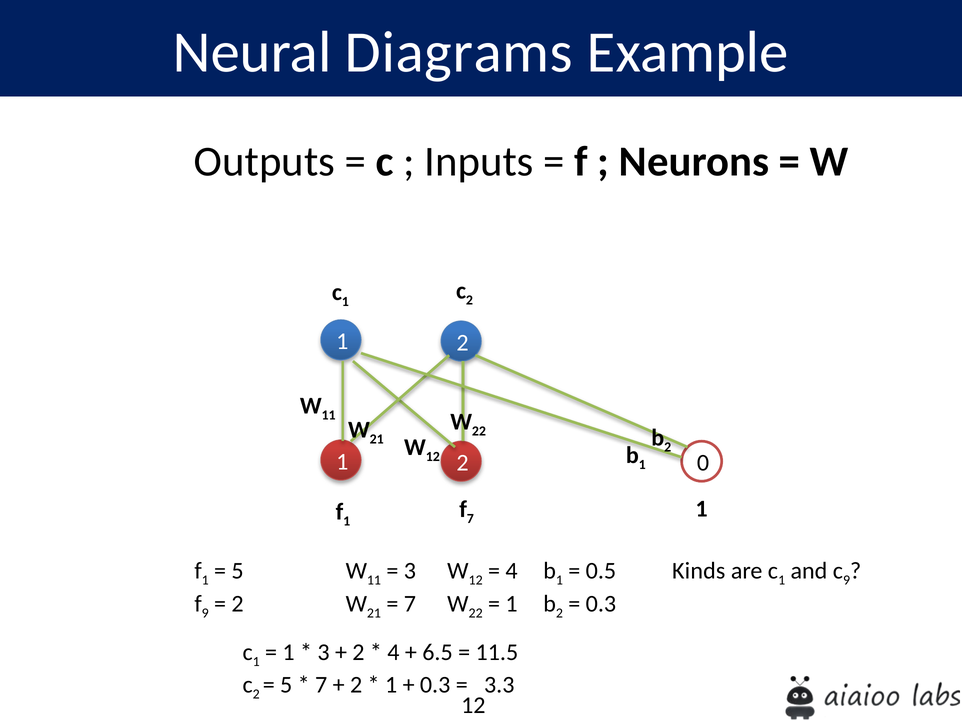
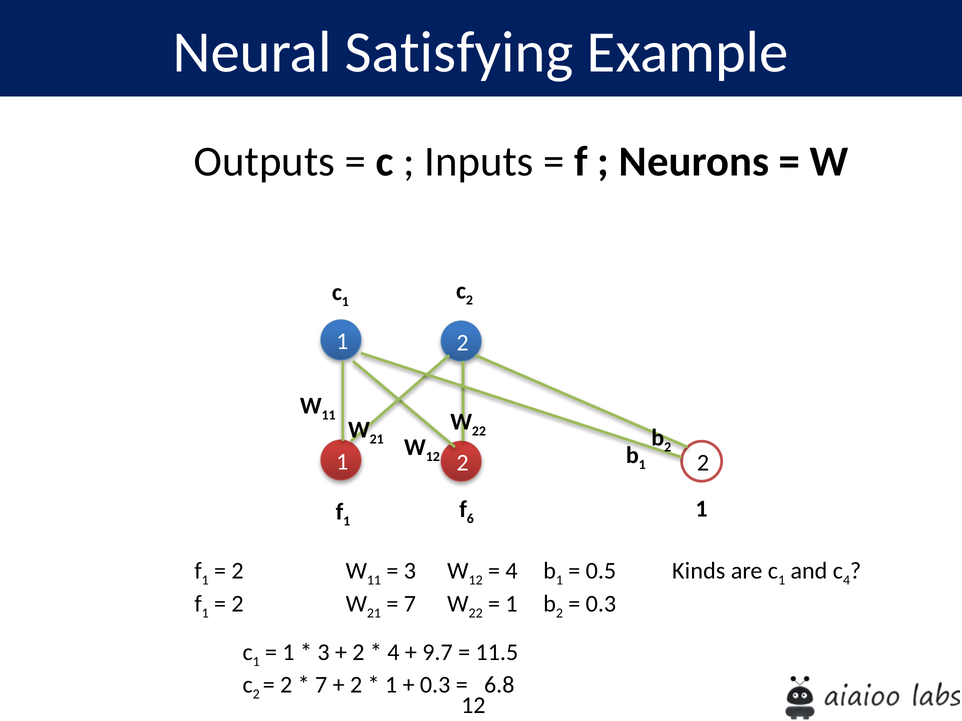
Diagrams: Diagrams -> Satisfying (459, 52)
0: 0 -> 2 (703, 463)
f 7: 7 -> 6 (470, 519)
5: 5 -> 2 (238, 571)
c 9: 9 -> 4 (847, 581)
9: 9 -> 1 (205, 614)
6.5: 6.5 -> 9.7 (437, 653)
5: 5 -> 2 (286, 685)
3.3: 3.3 -> 6.8 (499, 685)
